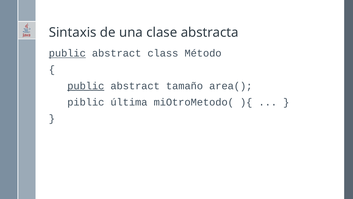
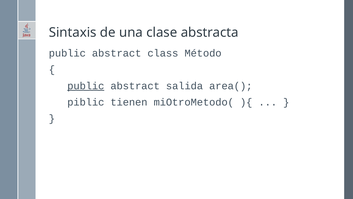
public underline: present -> none (67, 53)
tamaño: tamaño -> salida (185, 86)
última: última -> tienen (129, 102)
